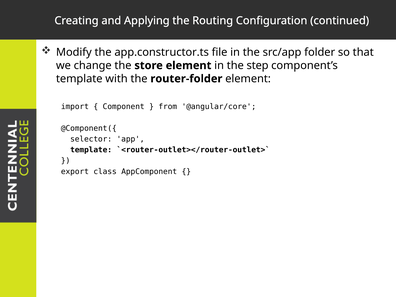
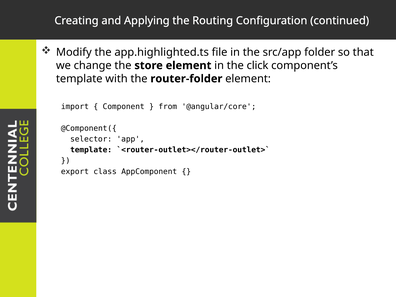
app.constructor.ts: app.constructor.ts -> app.highlighted.ts (162, 52)
step: step -> click (258, 65)
